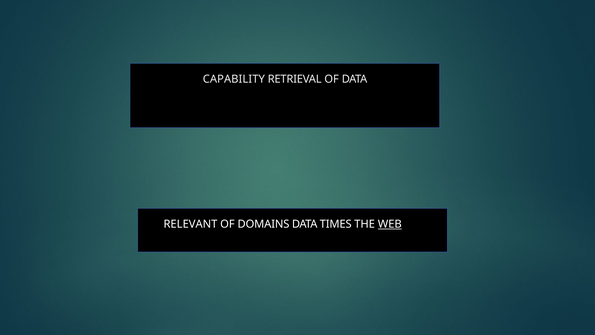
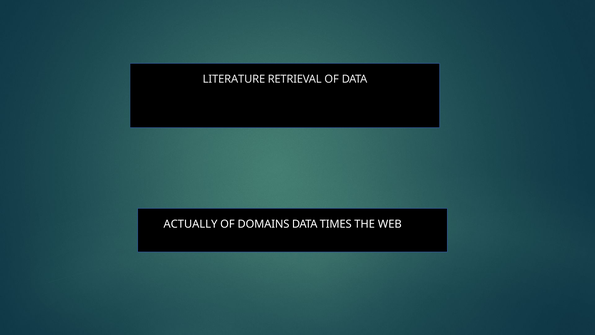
CAPABILITY: CAPABILITY -> LITERATURE (234, 79)
RELEVANT: RELEVANT -> ACTUALLY (190, 224)
WEB underline: present -> none (390, 224)
